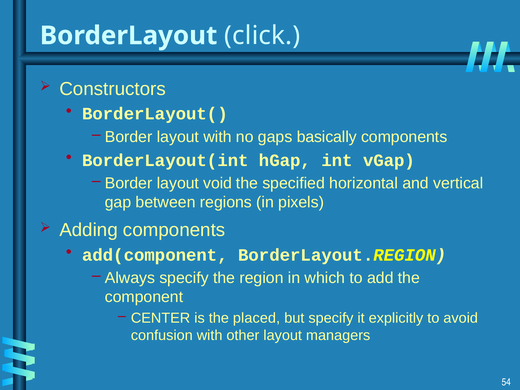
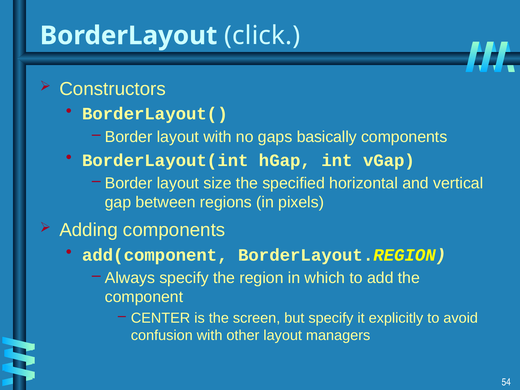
void: void -> size (218, 183)
placed: placed -> screen (257, 318)
